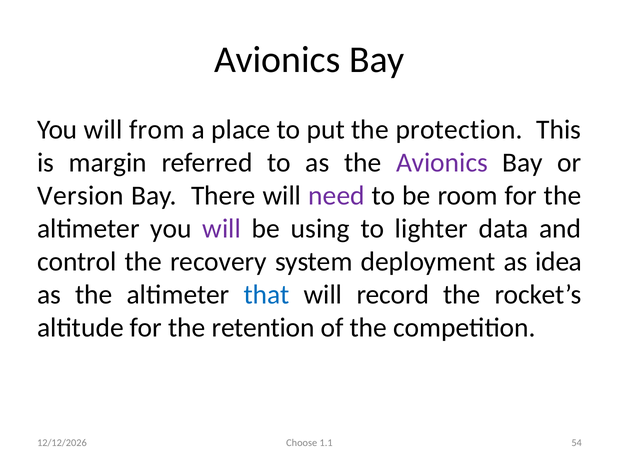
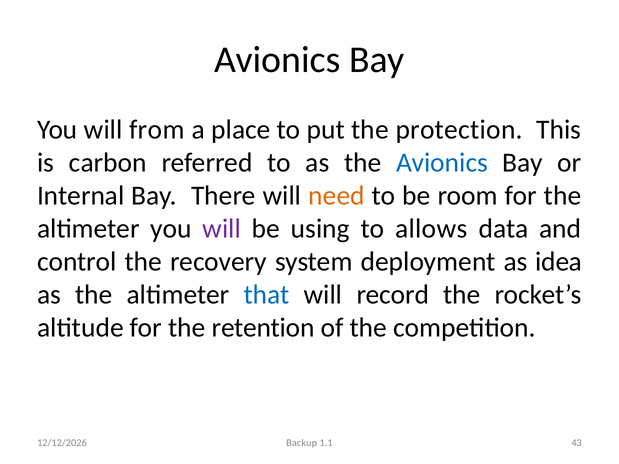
margin: margin -> carbon (108, 163)
Avionics colour: purple -> blue (442, 163)
Version: Version -> Internal (81, 196)
need colour: purple -> orange (337, 196)
lighter: lighter -> allows (431, 229)
Choose: Choose -> Backup (302, 443)
54: 54 -> 43 (577, 443)
